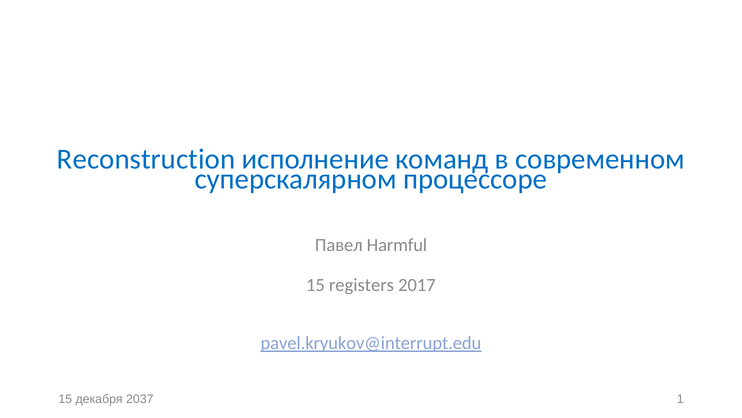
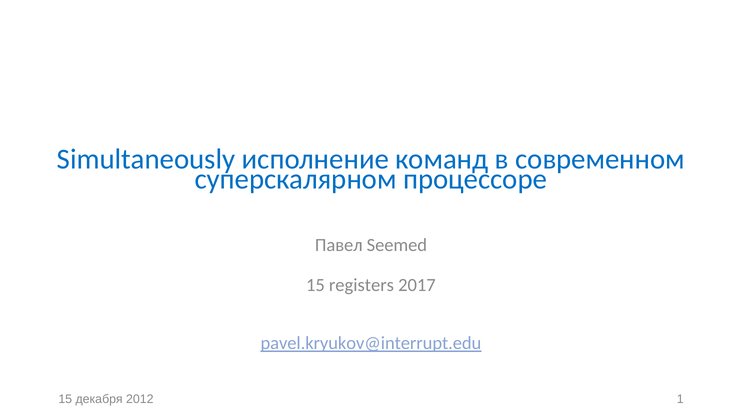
Reconstruction: Reconstruction -> Simultaneously (146, 159)
Harmful: Harmful -> Seemed (397, 245)
2037: 2037 -> 2012 (140, 399)
